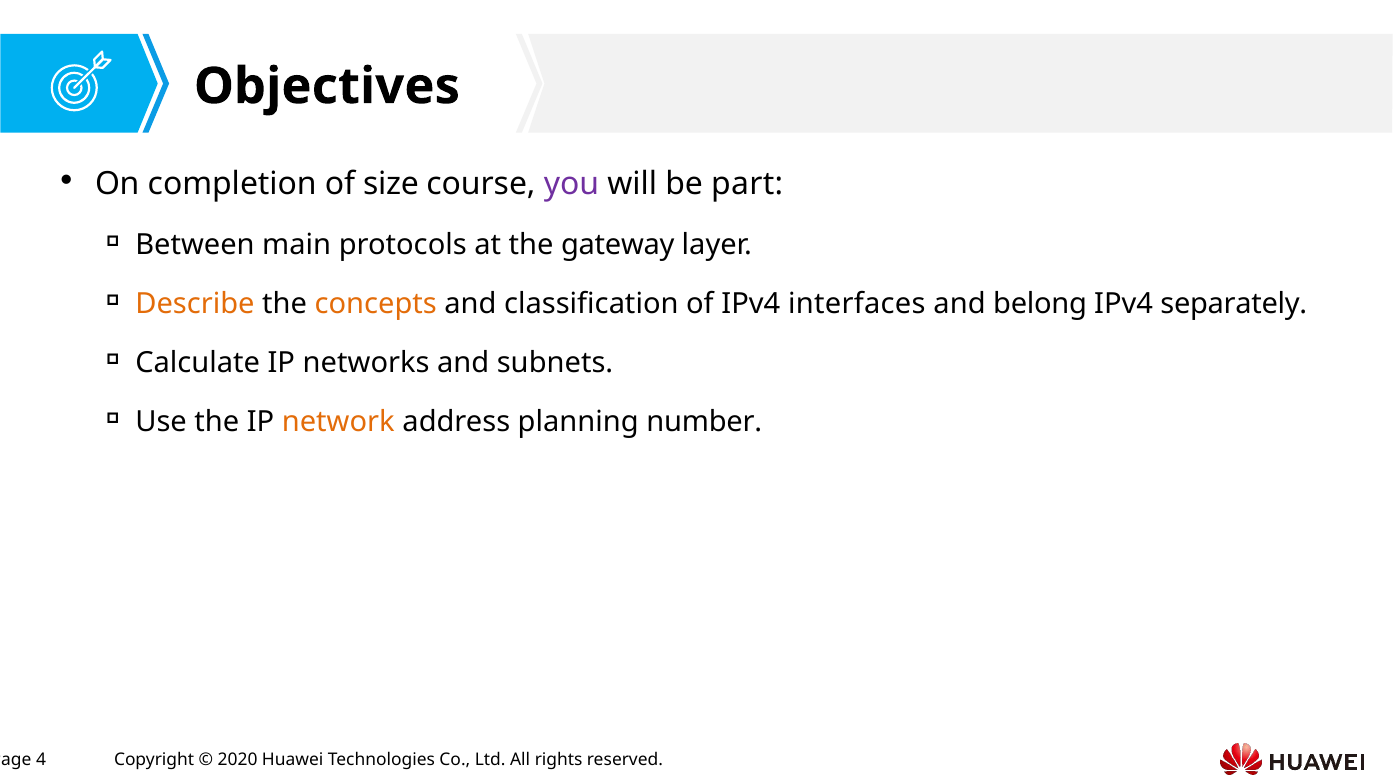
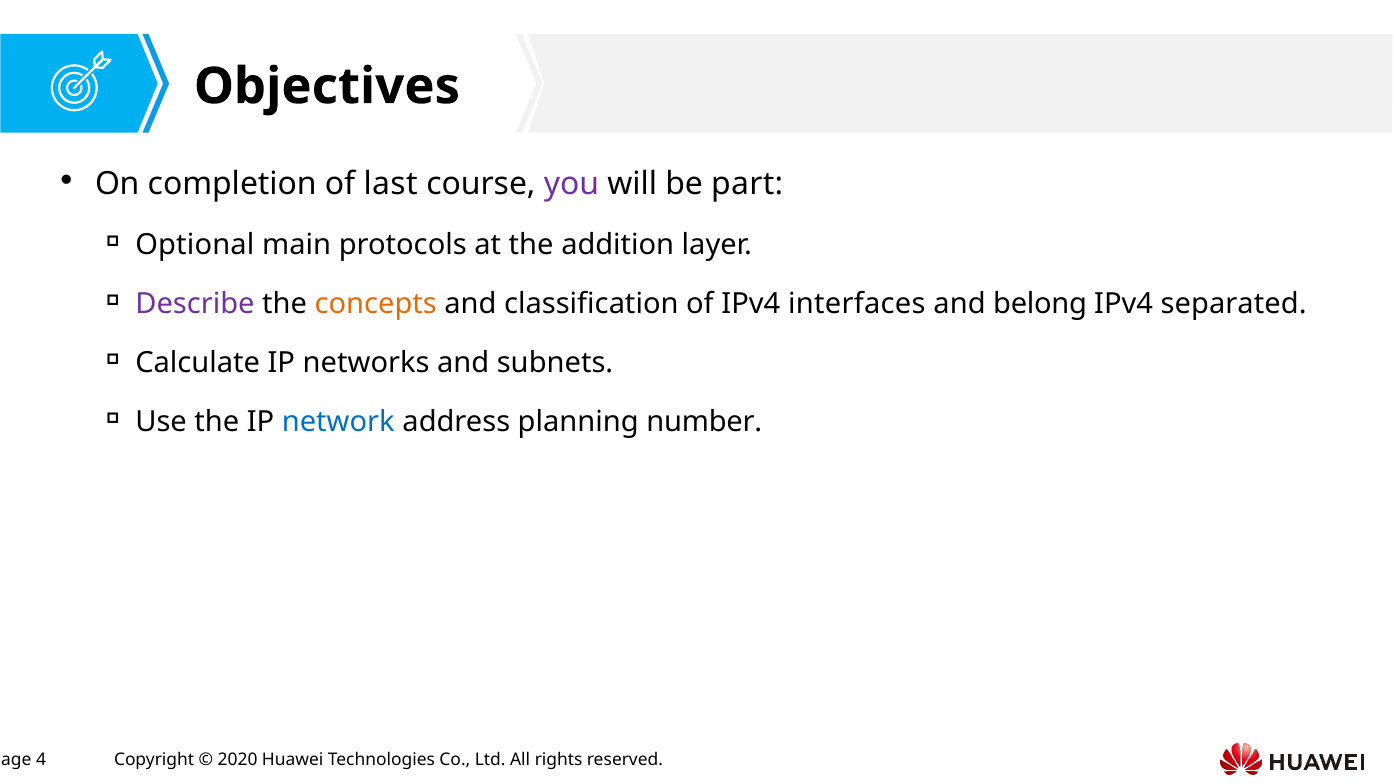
size: size -> last (391, 184)
Between: Between -> Optional (195, 245)
gateway: gateway -> addition (618, 245)
Describe colour: orange -> purple (195, 304)
separately: separately -> separated (1234, 304)
network colour: orange -> blue (338, 422)
